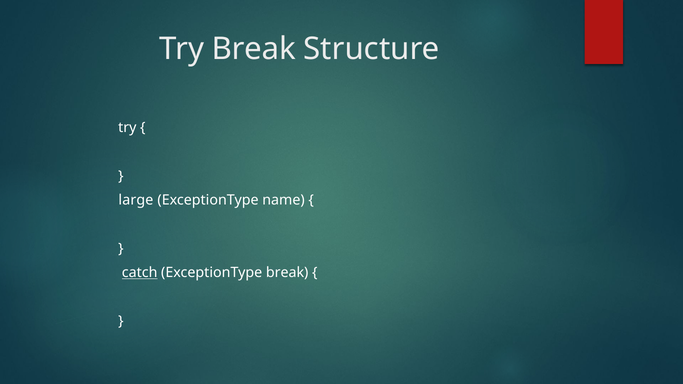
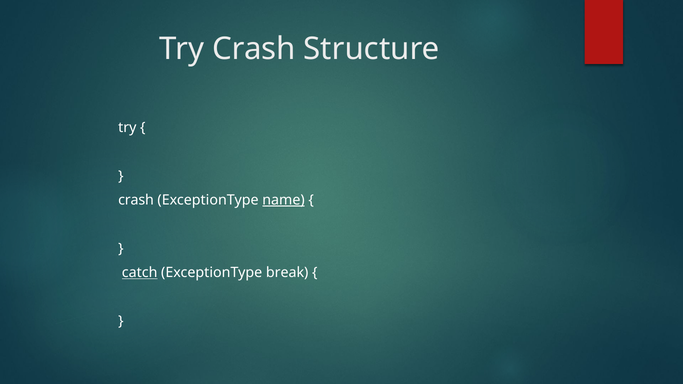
Try Break: Break -> Crash (254, 49)
large: large -> crash (136, 200)
name underline: none -> present (283, 200)
